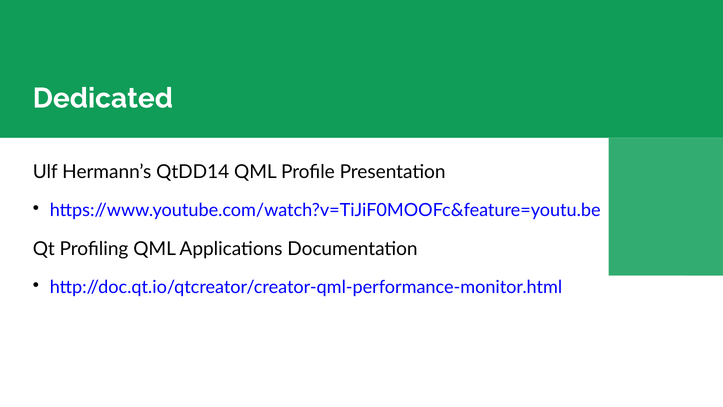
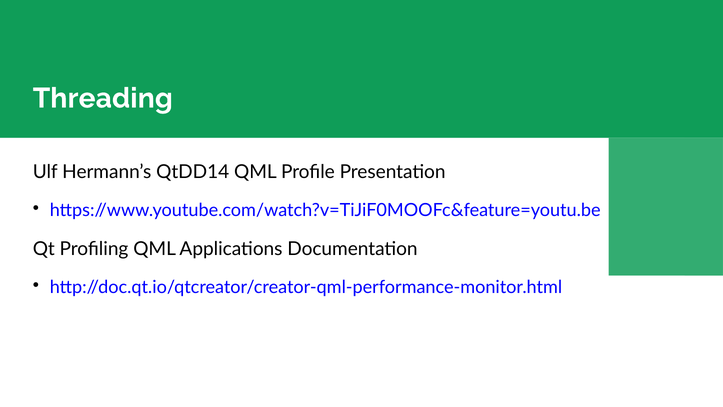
Dedicated: Dedicated -> Threading (103, 98)
